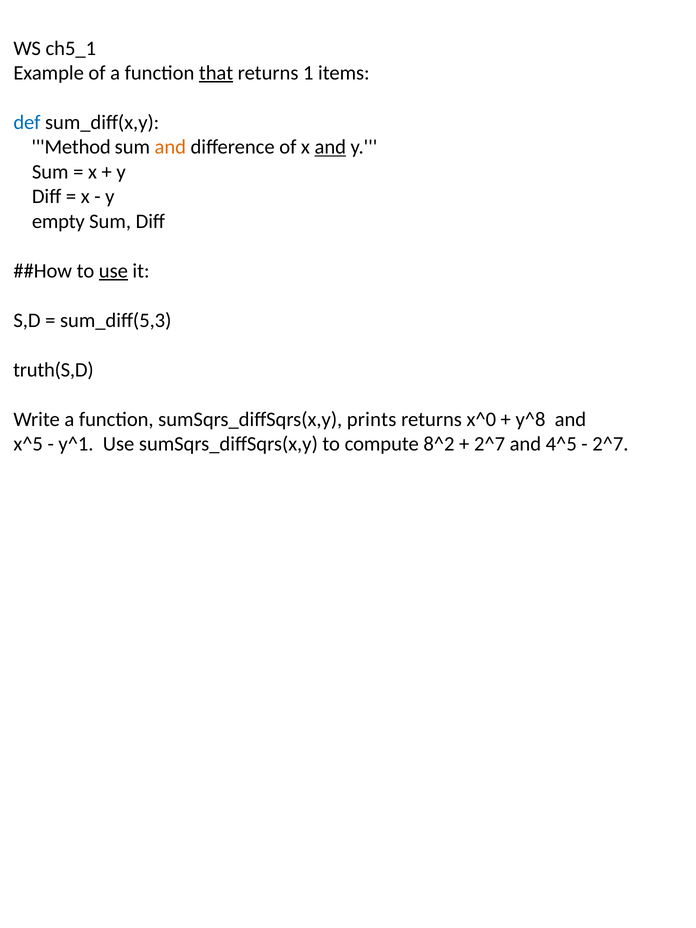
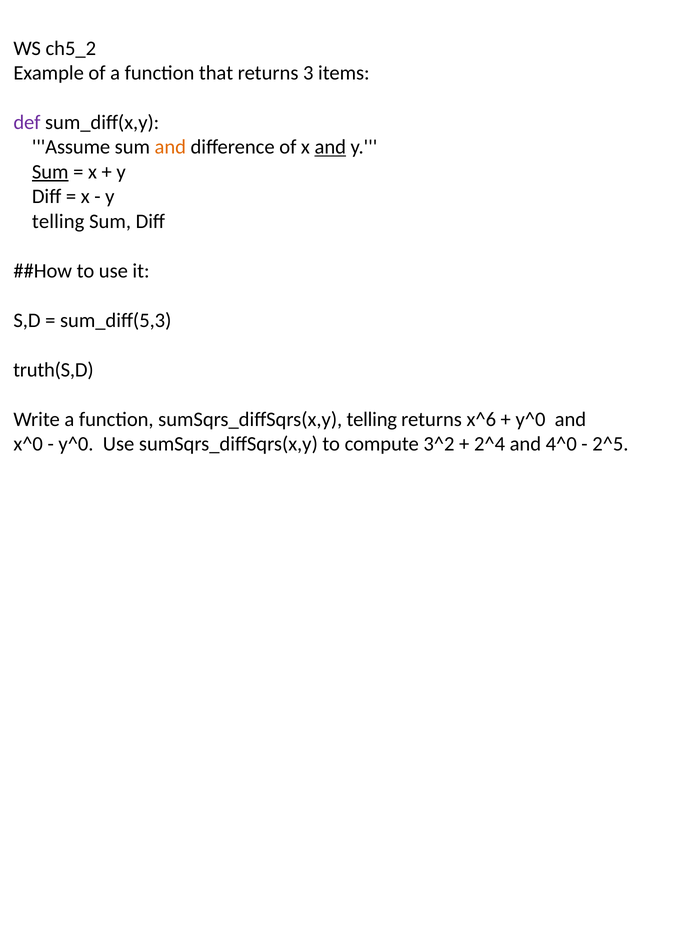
ch5_1: ch5_1 -> ch5_2 (71, 48)
that underline: present -> none (216, 73)
1: 1 -> 3 (308, 73)
def colour: blue -> purple (27, 122)
Method: Method -> Assume (71, 147)
Sum underline: none -> present (50, 172)
empty: empty -> telling (58, 221)
use underline: present -> none (113, 271)
sumSqrs_diffSqrs(x,y prints: prints -> telling (372, 419)
x^0: x^0 -> x^6 (481, 419)
y^8: y^8 -> y^0 (531, 419)
x^5: x^5 -> x^0 (28, 444)
y^1: y^1 -> y^0 (76, 444)
8^2: 8^2 -> 3^2 (439, 444)
2^7: 2^7 -> 2^4 (490, 444)
4^5: 4^5 -> 4^0 (561, 444)
2^7: 2^7 -> 2^5 (610, 444)
